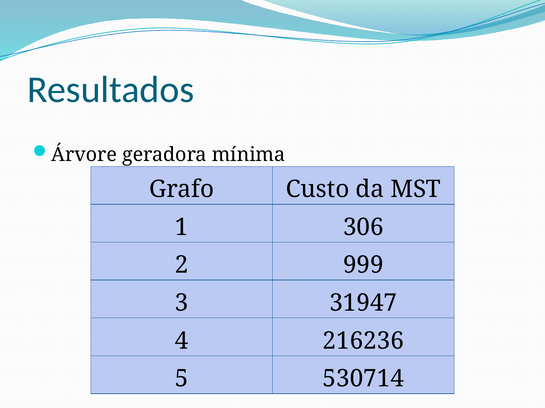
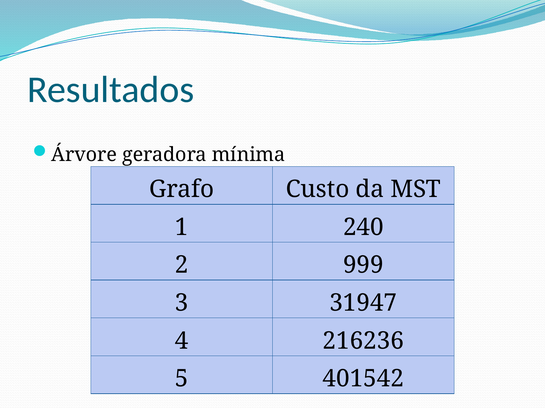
306: 306 -> 240 (363, 228)
530714: 530714 -> 401542 (363, 379)
